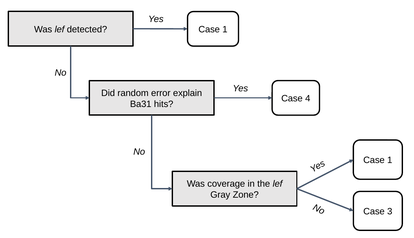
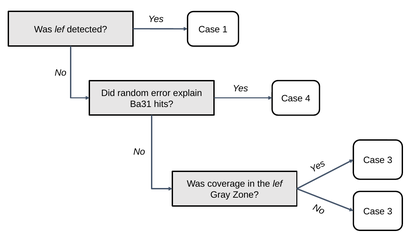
1: 1 -> 3 (390, 160)
